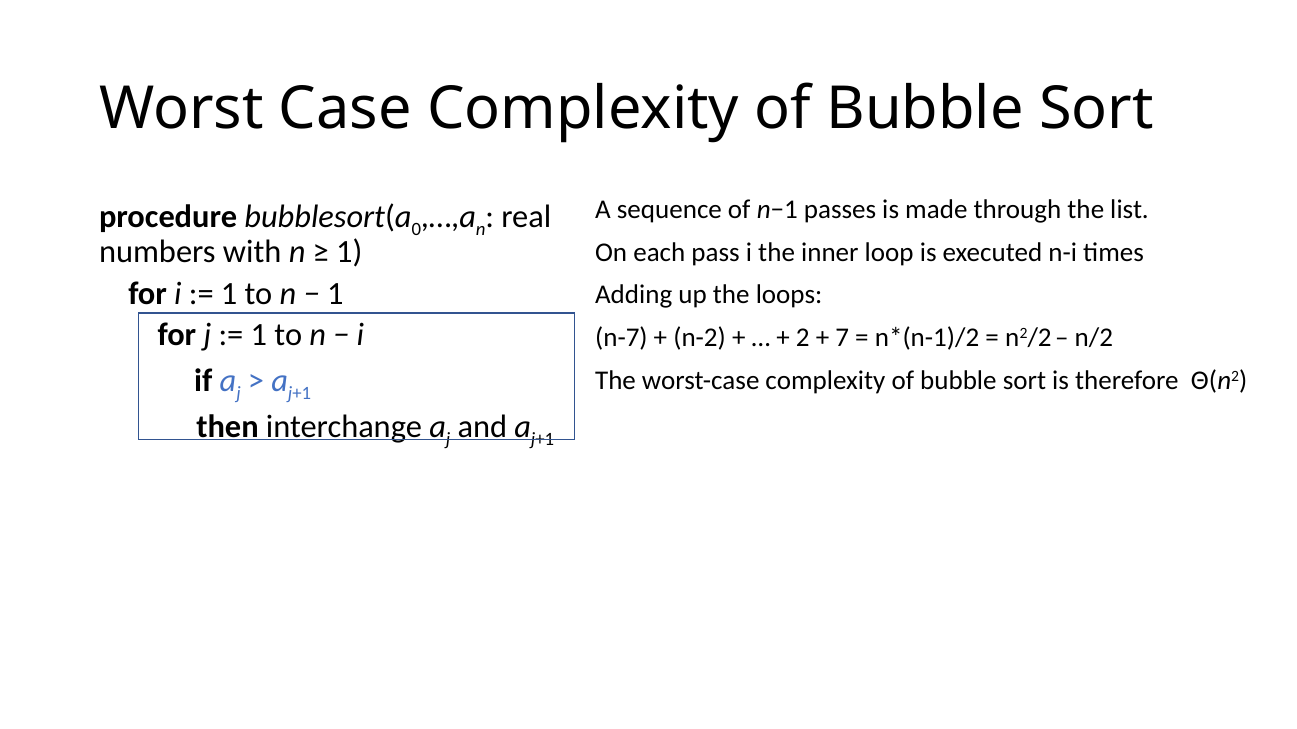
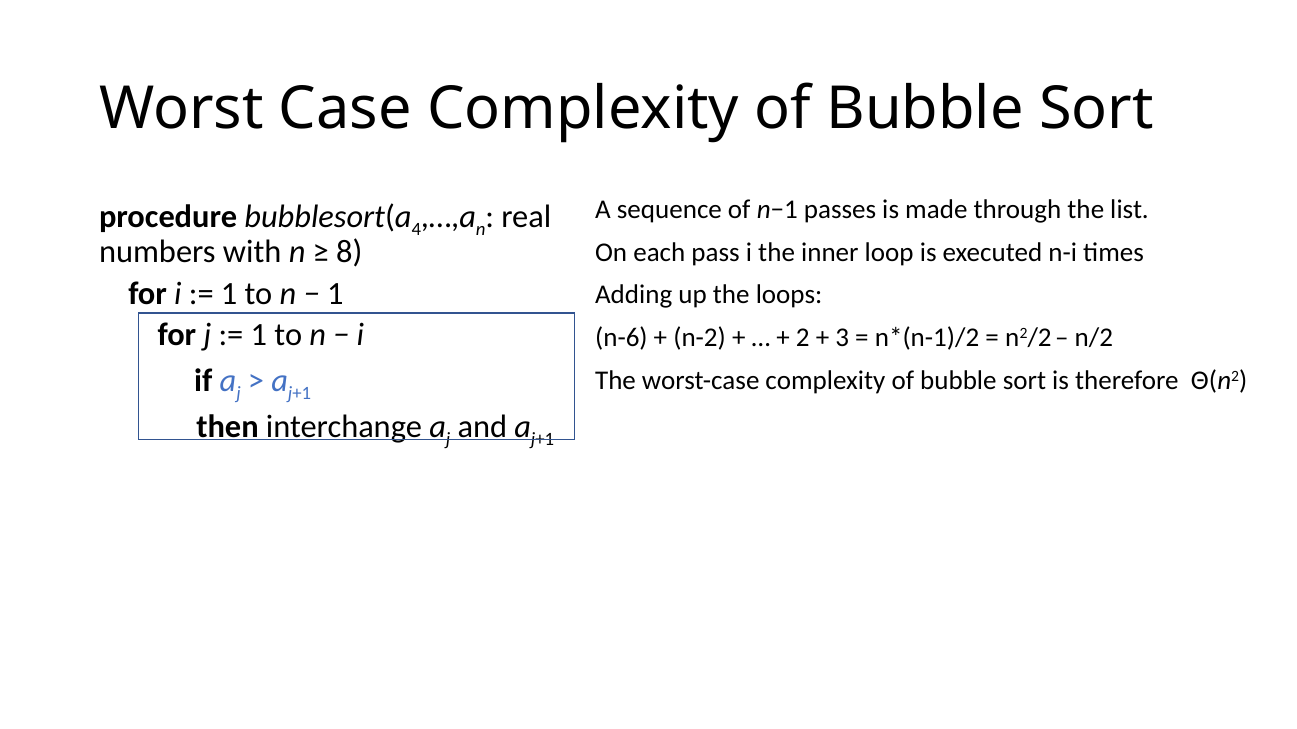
0: 0 -> 4 (416, 229)
1: 1 -> 8 (349, 252)
n-7: n-7 -> n-6 (621, 338)
7: 7 -> 3 (842, 338)
